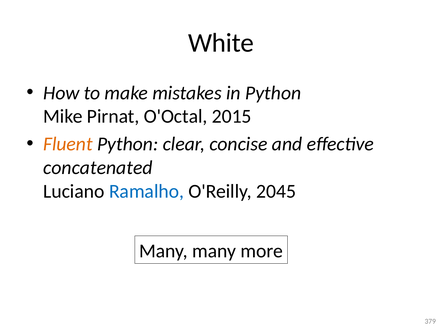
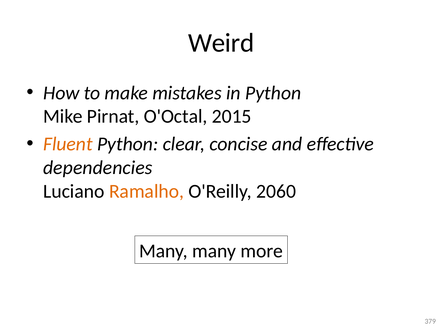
White: White -> Weird (221, 43)
concatenated: concatenated -> dependencies (98, 167)
Ramalho colour: blue -> orange (147, 191)
2045: 2045 -> 2060 (276, 191)
